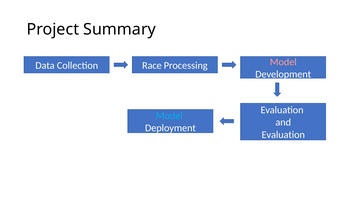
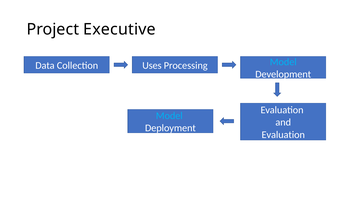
Summary: Summary -> Executive (119, 29)
Race: Race -> Uses (152, 65)
Model colour: pink -> light blue (283, 62)
